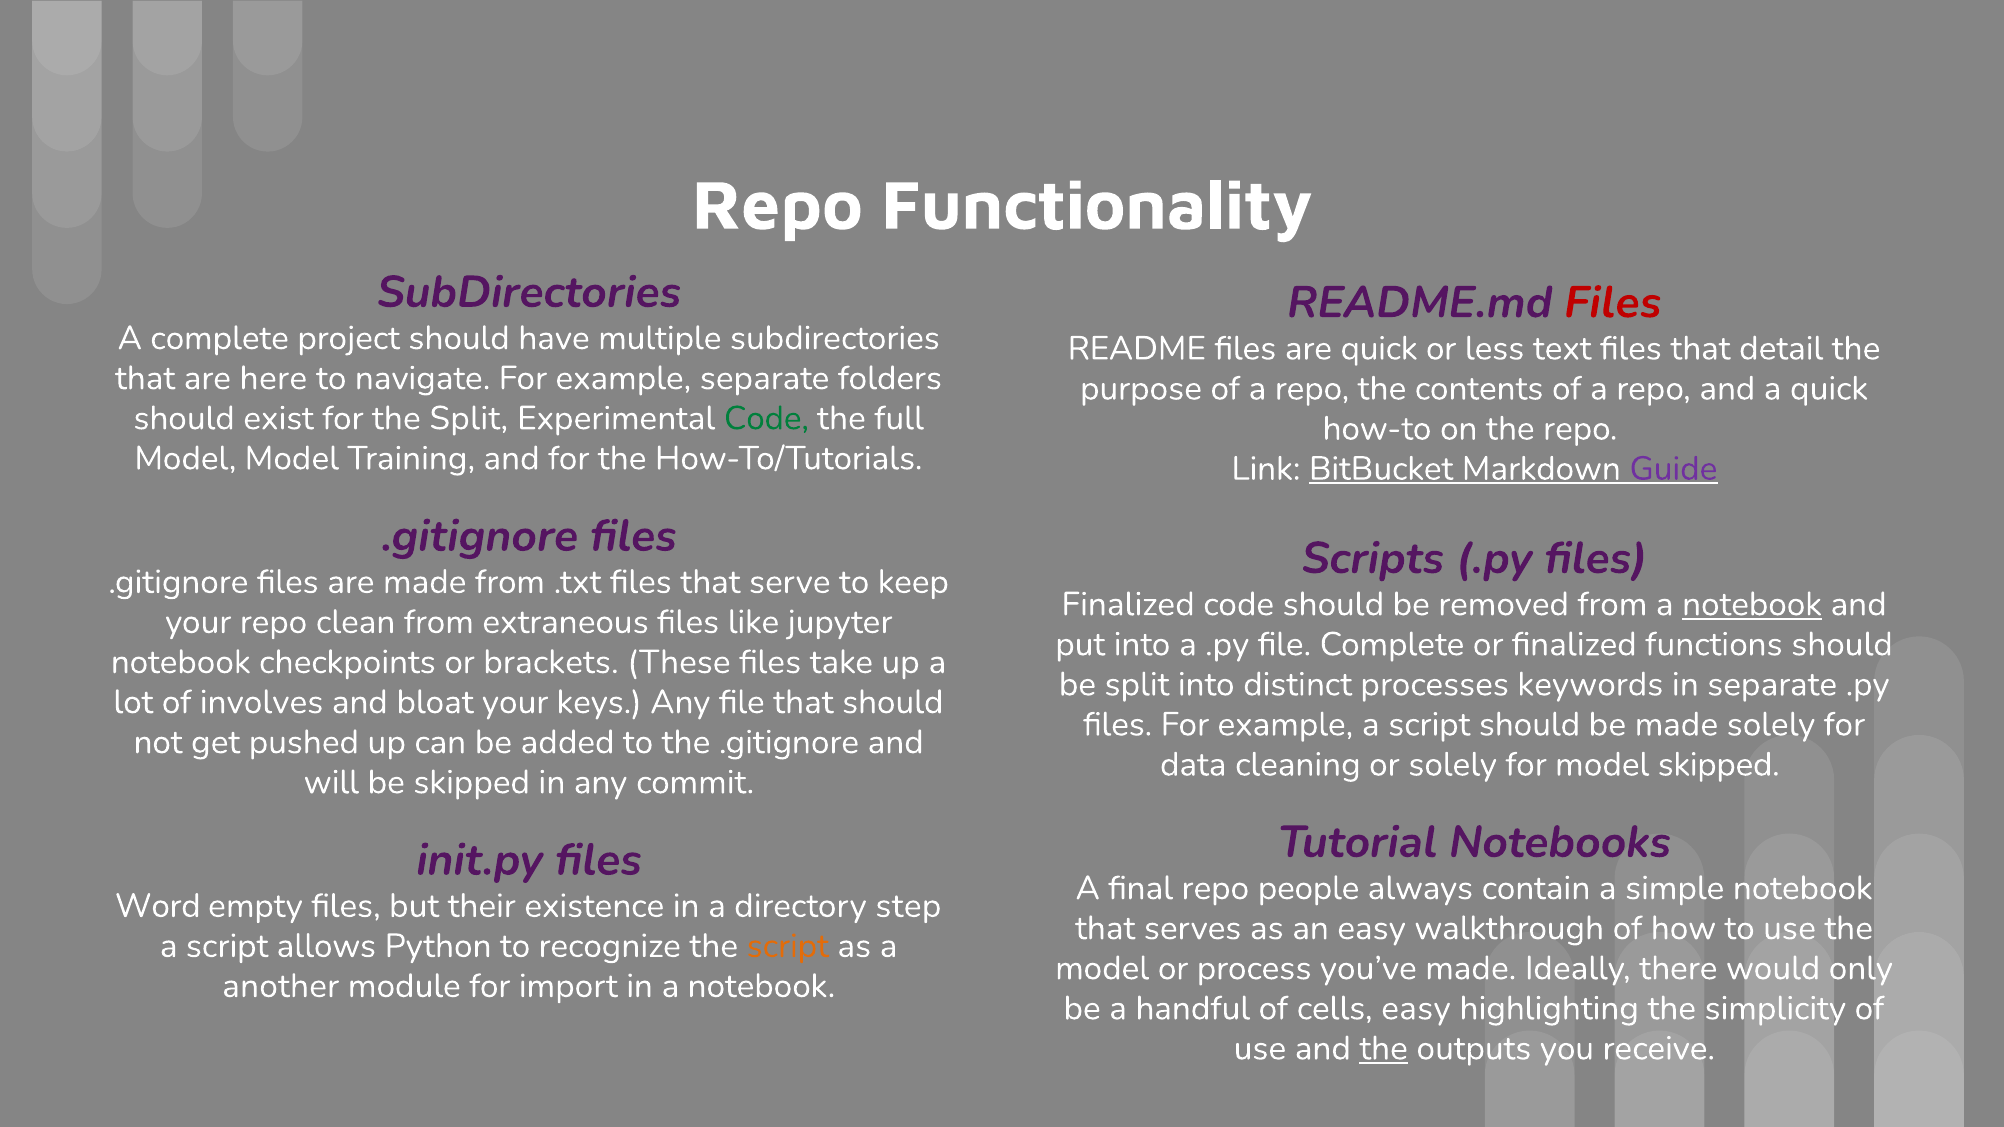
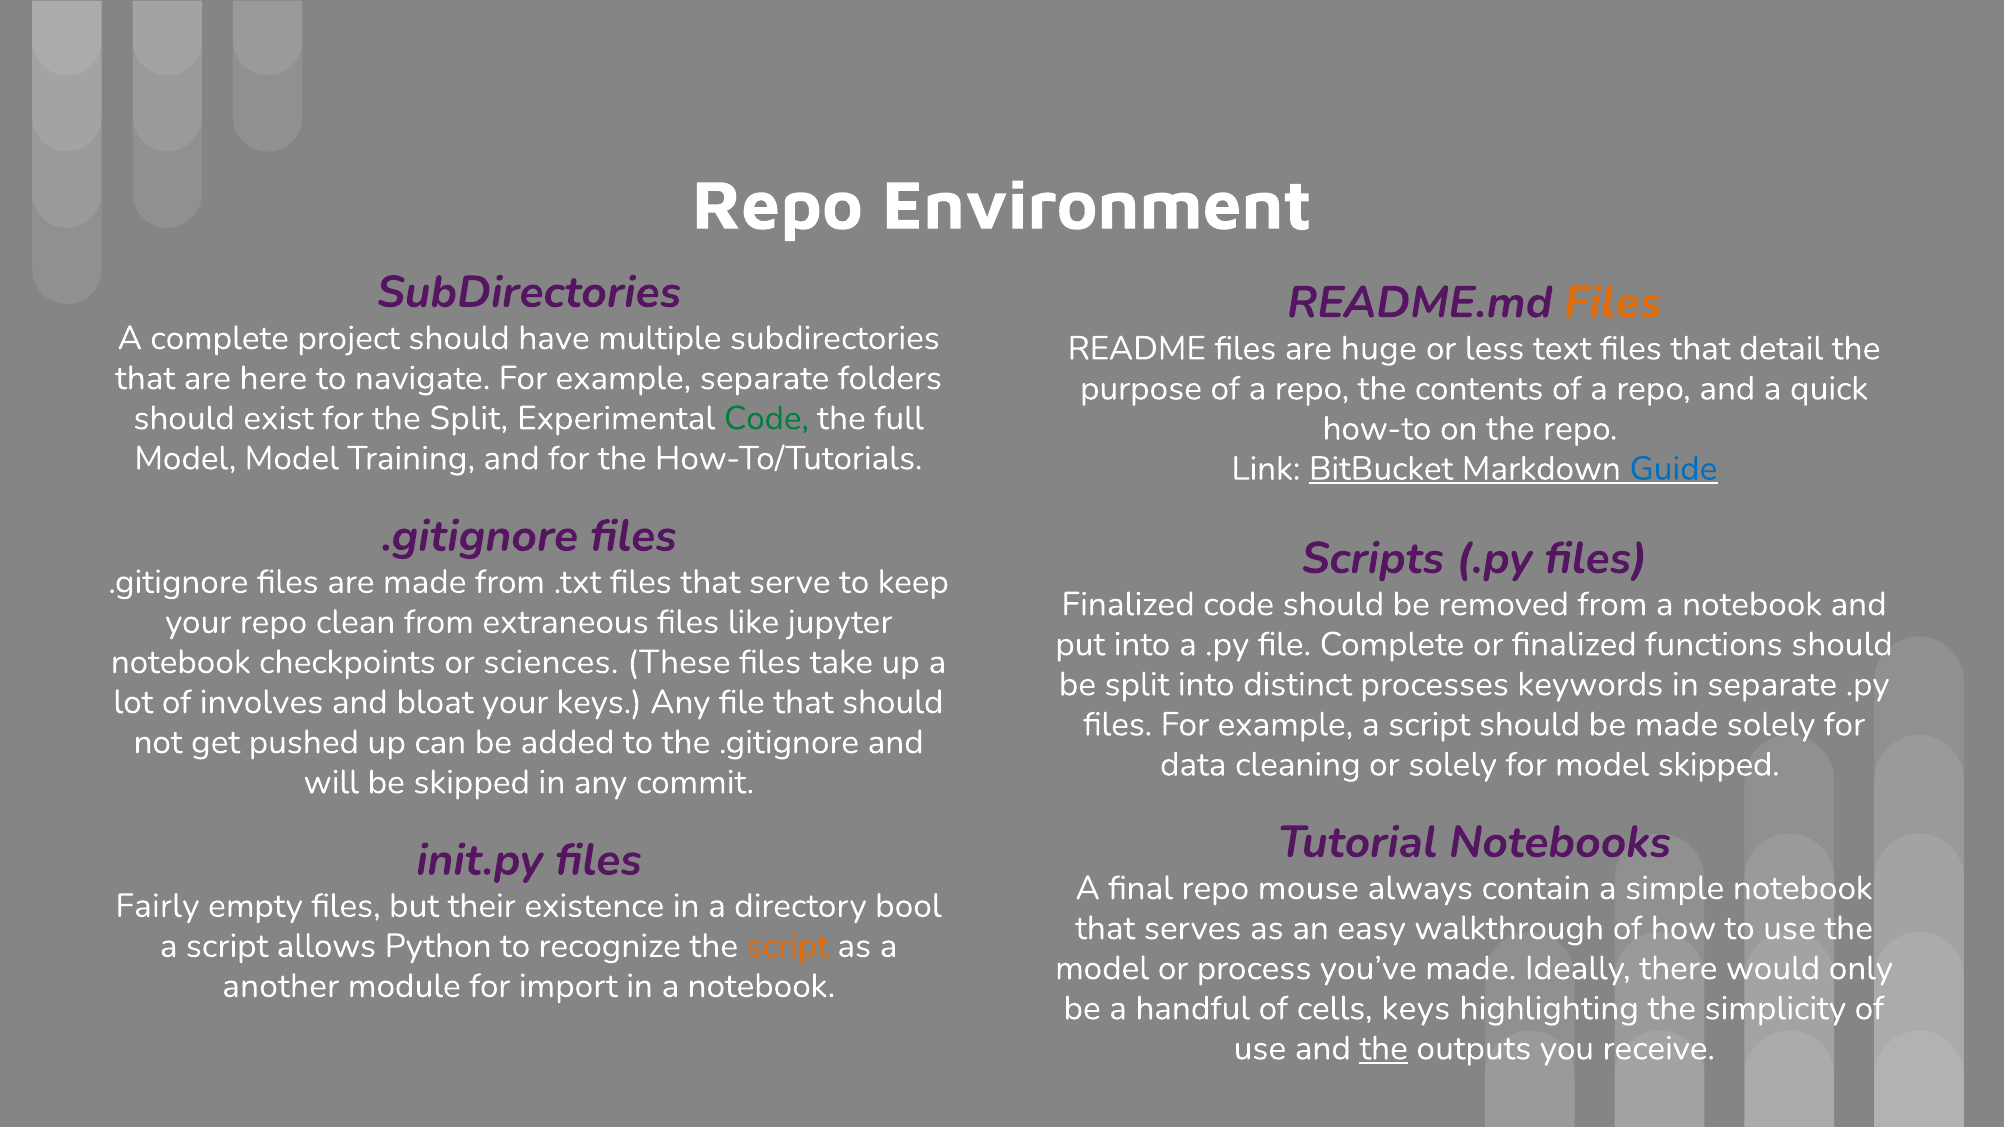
Functionality: Functionality -> Environment (1097, 206)
Files colour: red -> orange (1613, 303)
are quick: quick -> huge (1379, 349)
Guide colour: purple -> blue (1673, 469)
notebook underline: present -> none (1752, 604)
brackets: brackets -> sciences (551, 662)
people: people -> mouse (1308, 888)
Word: Word -> Fairly (158, 906)
step: step -> bool (908, 906)
cells easy: easy -> keys (1416, 1009)
